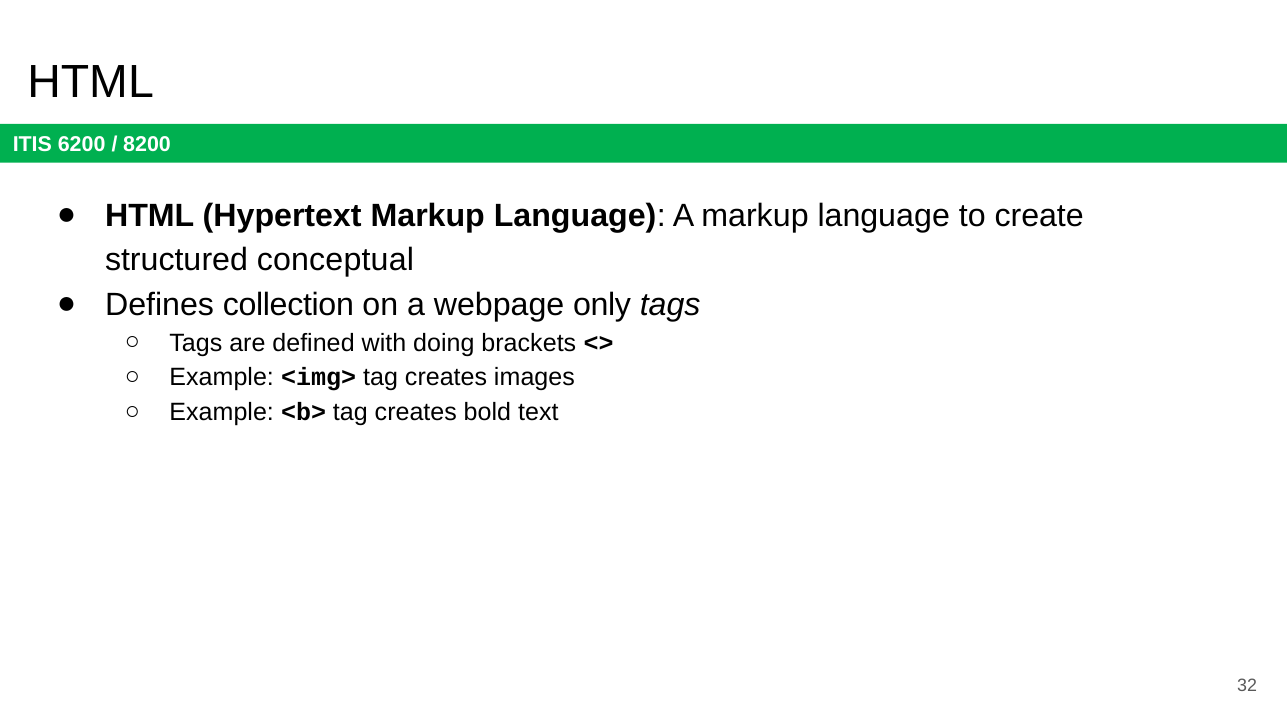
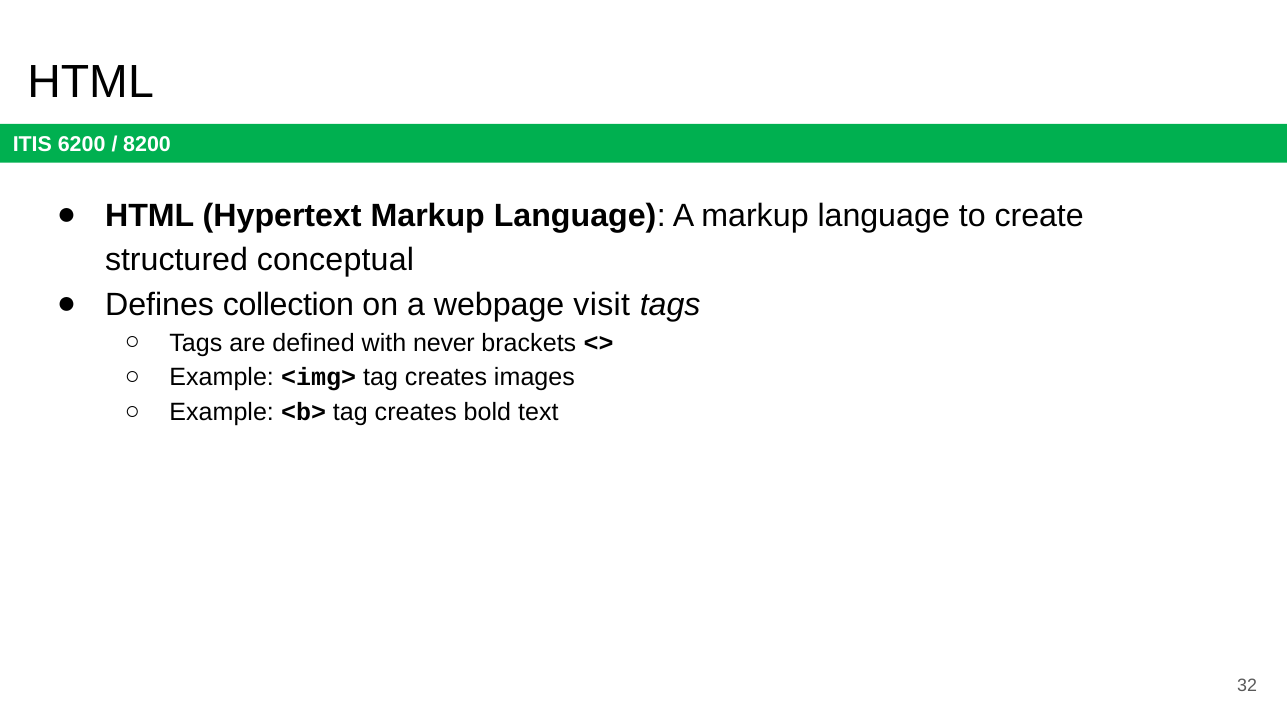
only: only -> visit (602, 304)
doing: doing -> never (444, 343)
